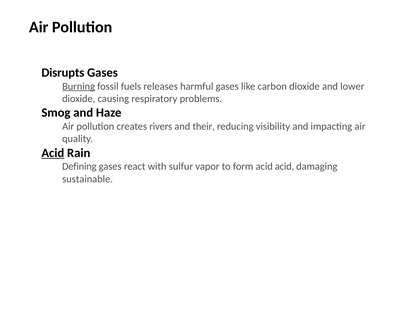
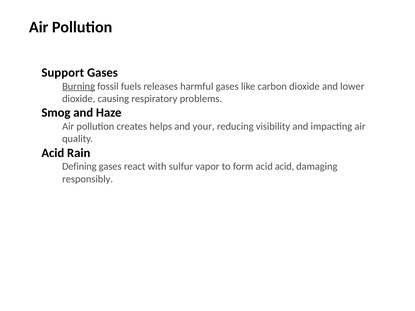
Disrupts: Disrupts -> Support (63, 73)
rivers: rivers -> helps (161, 127)
their: their -> your (204, 127)
Acid underline: present -> none (53, 153)
sustainable: sustainable -> responsibly (88, 179)
